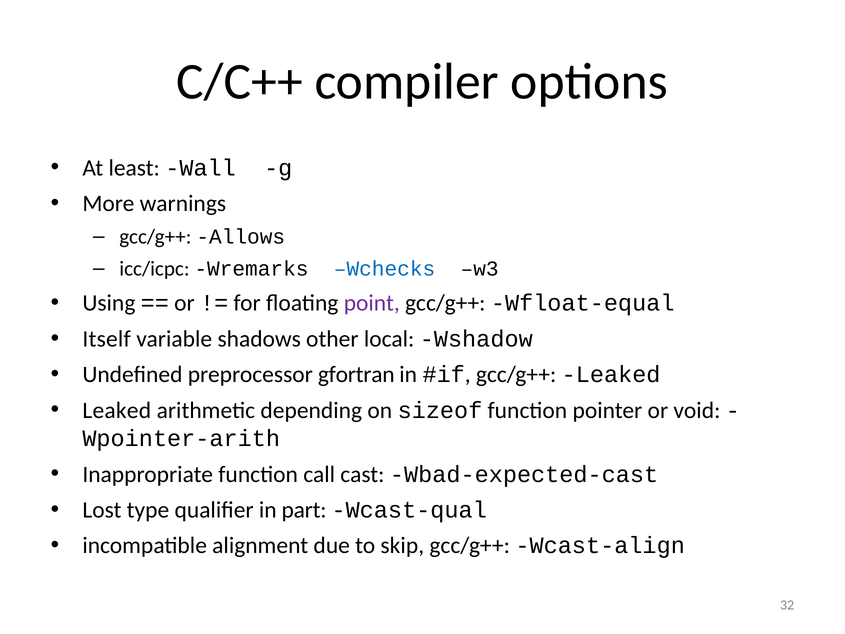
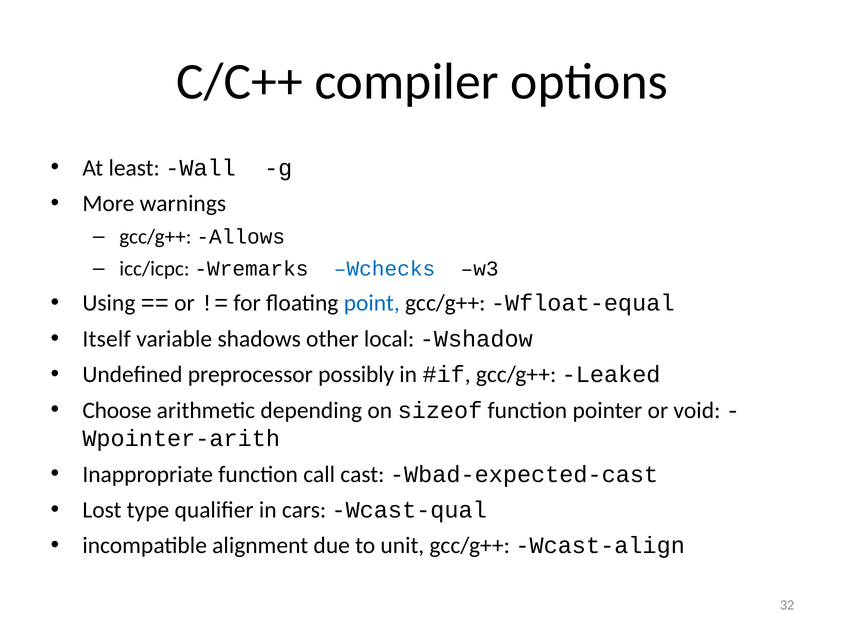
point colour: purple -> blue (372, 303)
gfortran: gfortran -> possibly (356, 374)
Leaked: Leaked -> Choose (117, 410)
part: part -> cars (304, 510)
skip: skip -> unit (402, 545)
